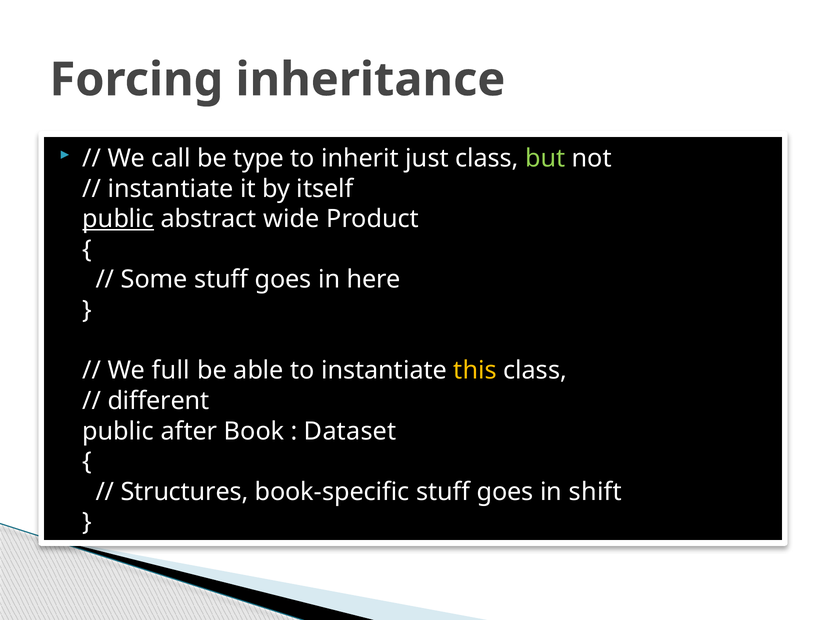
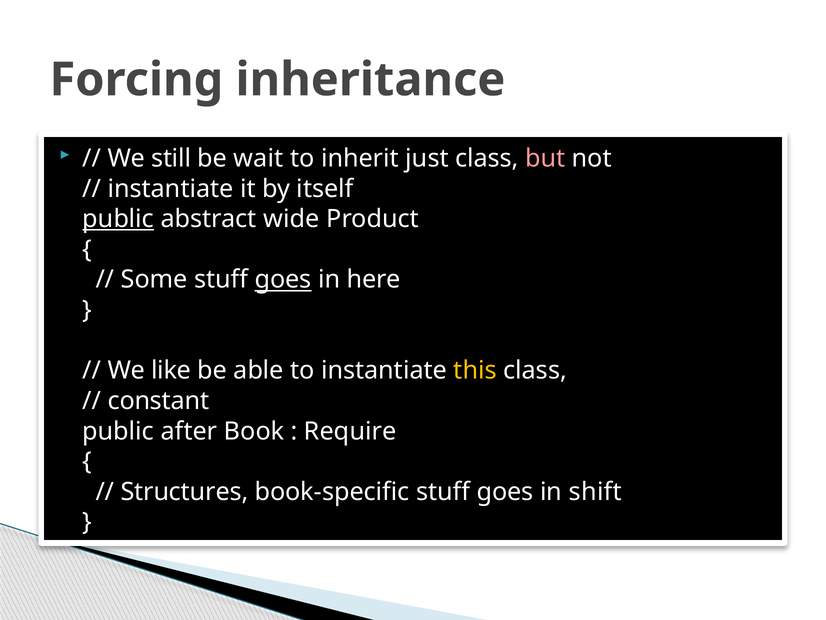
call: call -> still (171, 158)
type: type -> wait (258, 158)
but colour: light green -> pink (545, 158)
goes underline: none -> present (283, 279)
full: full -> like (171, 370)
different: different -> constant (158, 401)
Dataset: Dataset -> Require (350, 431)
